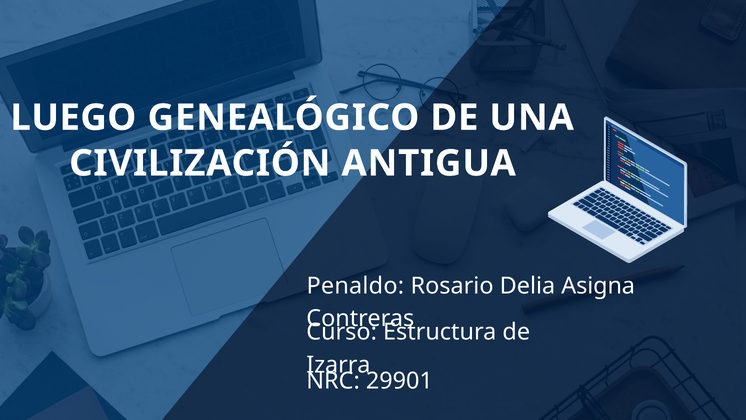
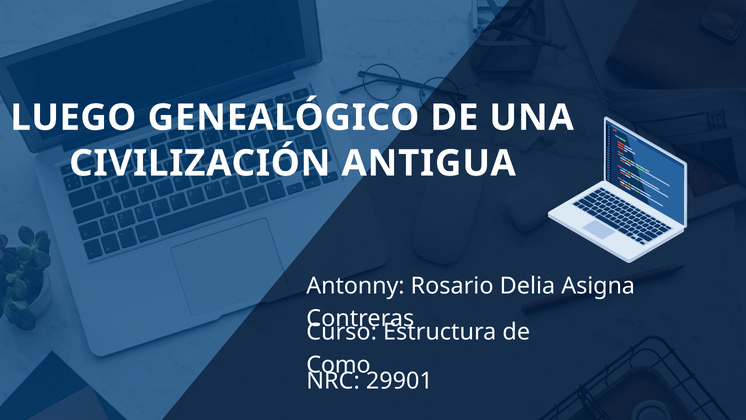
Penaldo: Penaldo -> Antonny (355, 286)
Izarra: Izarra -> Como (338, 365)
